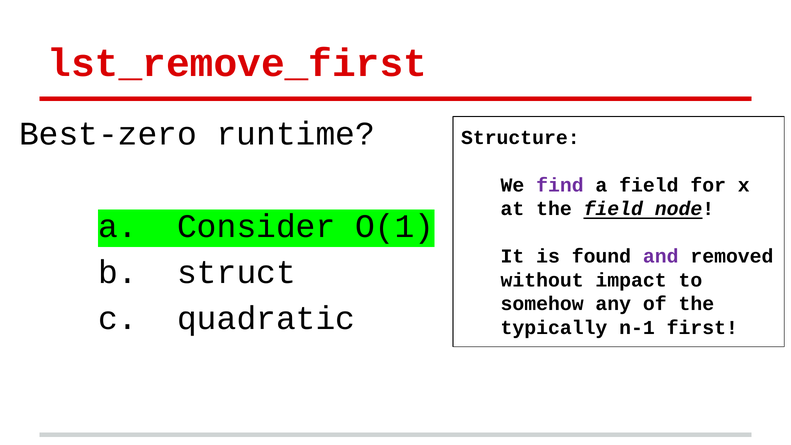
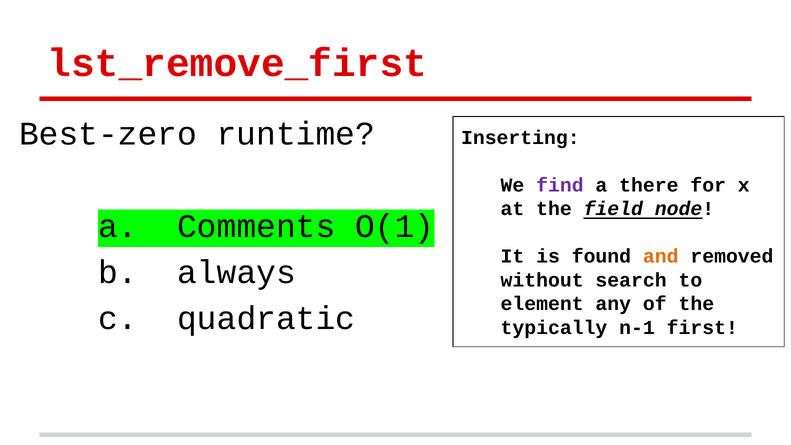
Structure: Structure -> Inserting (520, 138)
a field: field -> there (649, 185)
Consider: Consider -> Comments (256, 226)
and colour: purple -> orange (661, 256)
struct: struct -> always (237, 272)
impact: impact -> search (631, 280)
somehow: somehow -> element (542, 304)
